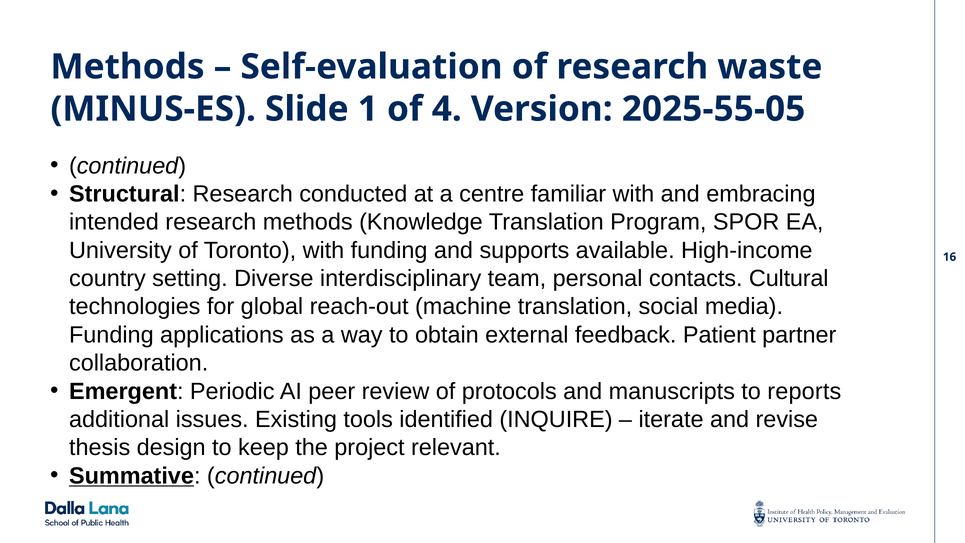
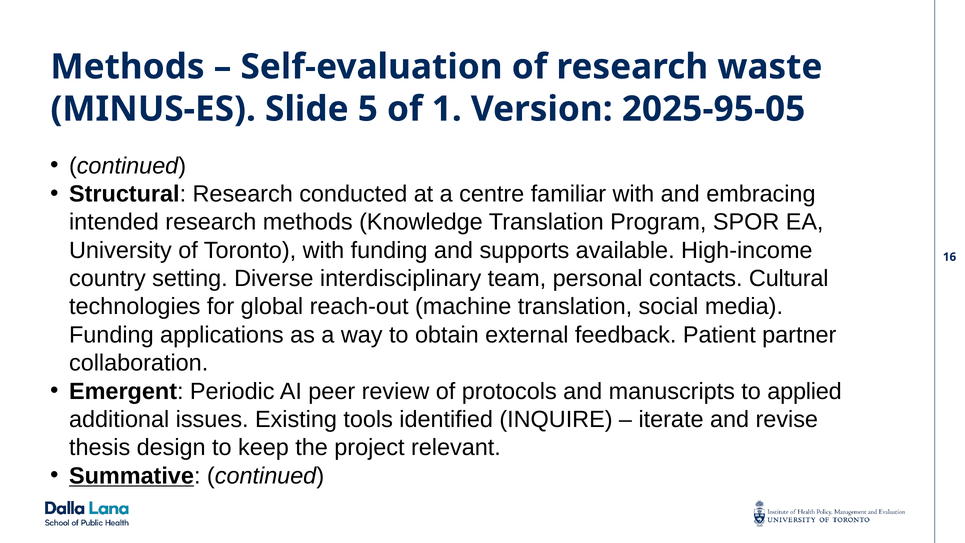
1: 1 -> 5 (368, 109)
4: 4 -> 1 (447, 109)
2025-55-05: 2025-55-05 -> 2025-95-05 (714, 109)
reports: reports -> applied (805, 391)
